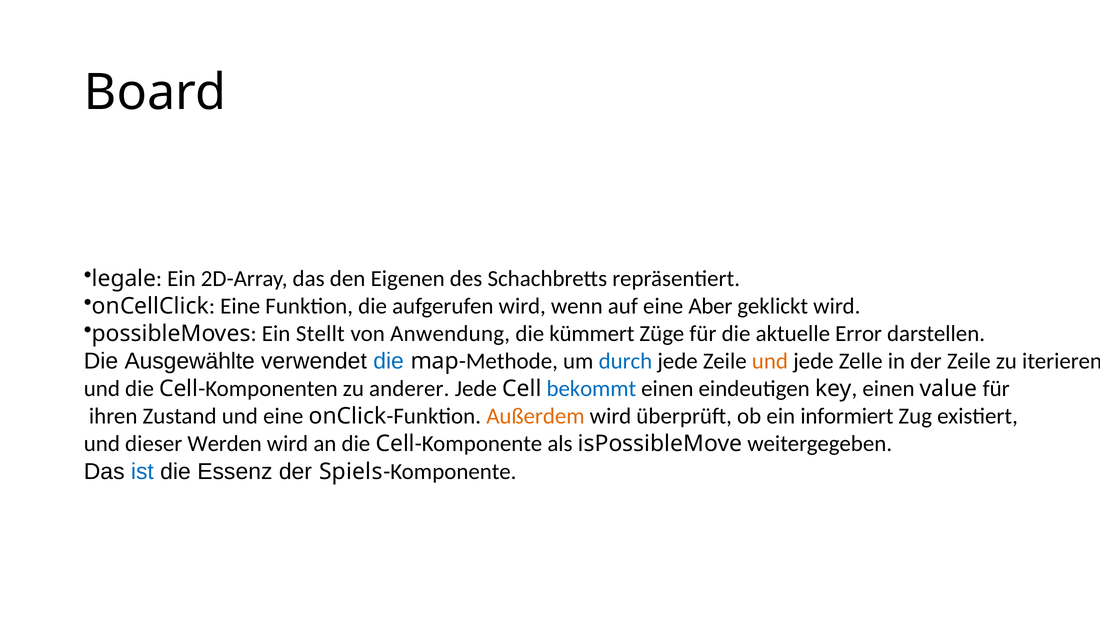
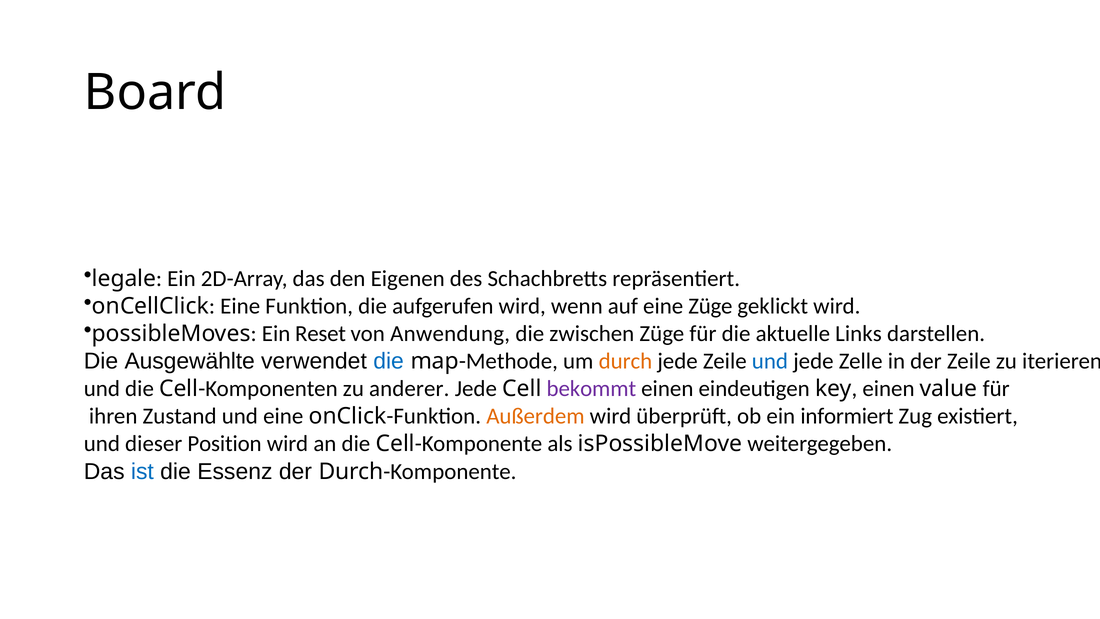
eine Aber: Aber -> Züge (710, 306)
Stellt: Stellt -> Reset (321, 334)
kümmert: kümmert -> zwischen (592, 334)
Error: Error -> Links (859, 334)
durch colour: blue -> orange (625, 361)
und colour: orange -> blue (770, 361)
bekommt colour: blue -> purple (591, 389)
Werden: Werden -> Position (225, 444)
der Spiels: Spiels -> Durch (351, 471)
